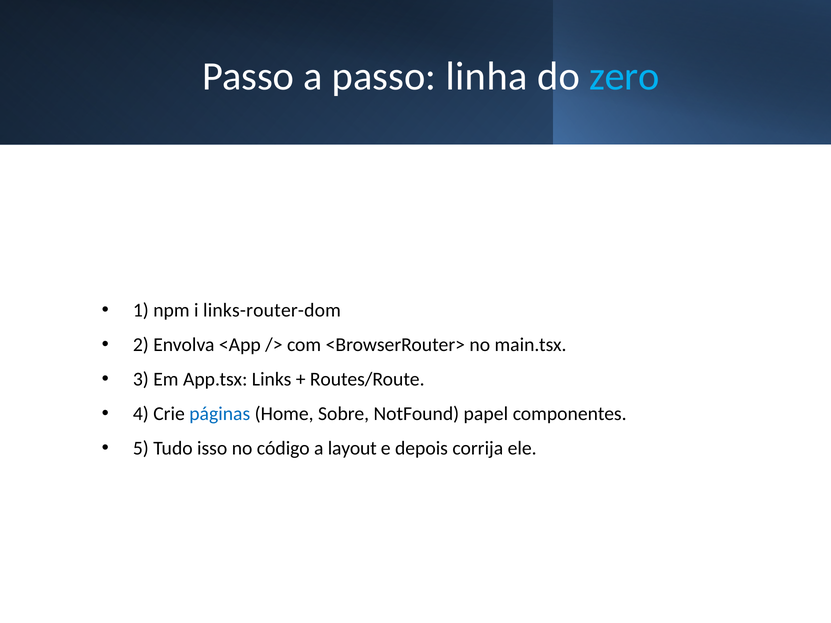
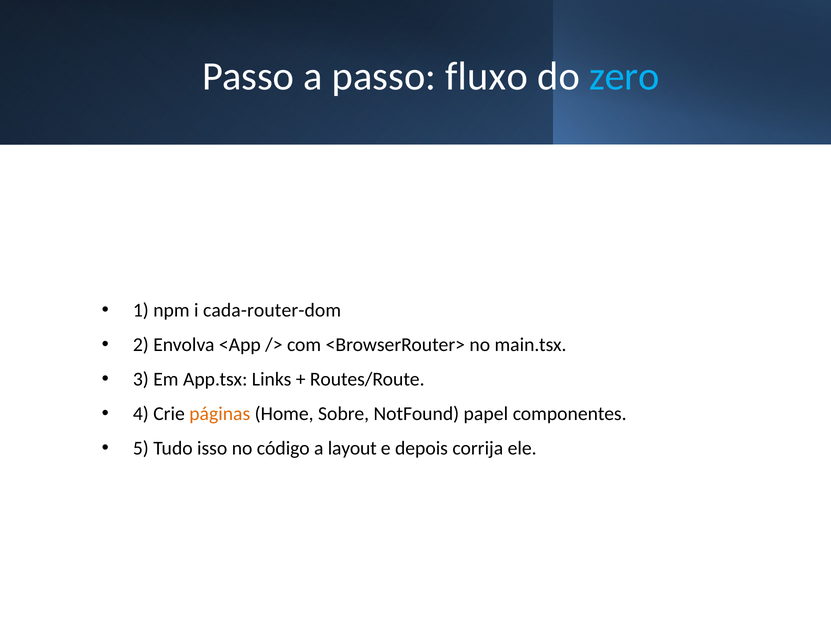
linha: linha -> fluxo (487, 77)
links-router-dom: links-router-dom -> cada-router-dom (272, 311)
páginas colour: blue -> orange (220, 414)
